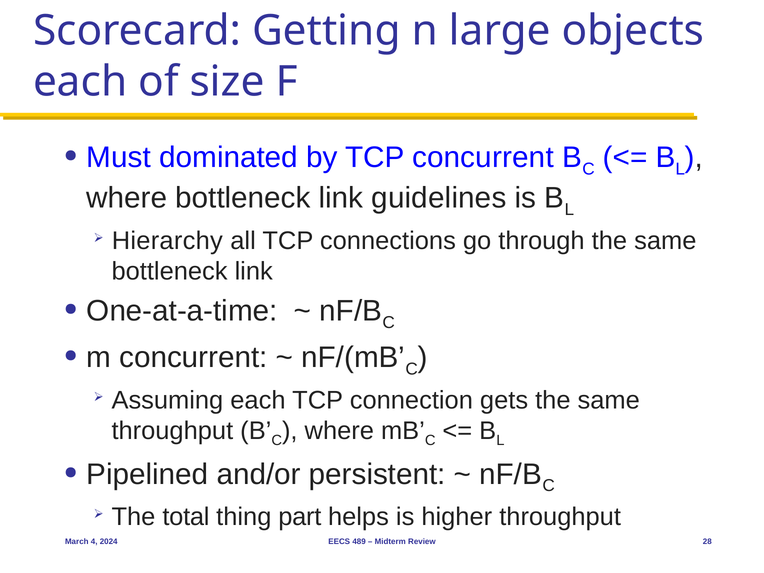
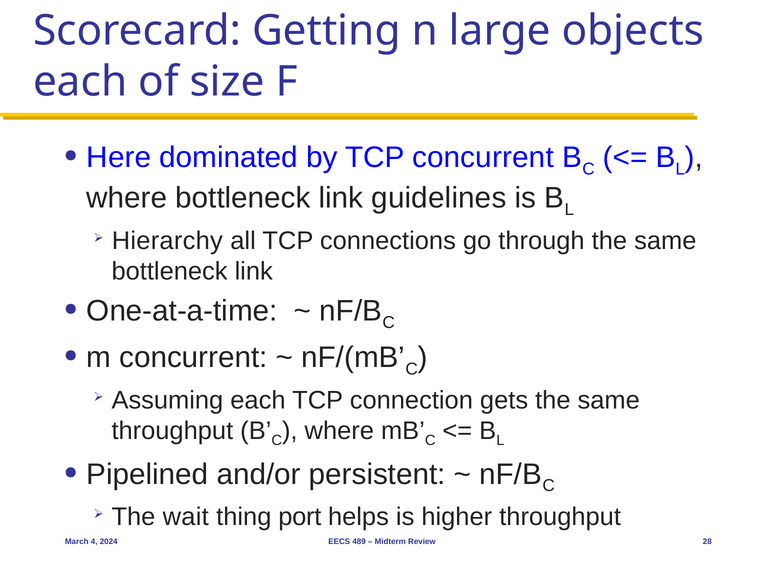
Must: Must -> Here (119, 157)
total: total -> wait (186, 517)
part: part -> port (300, 517)
